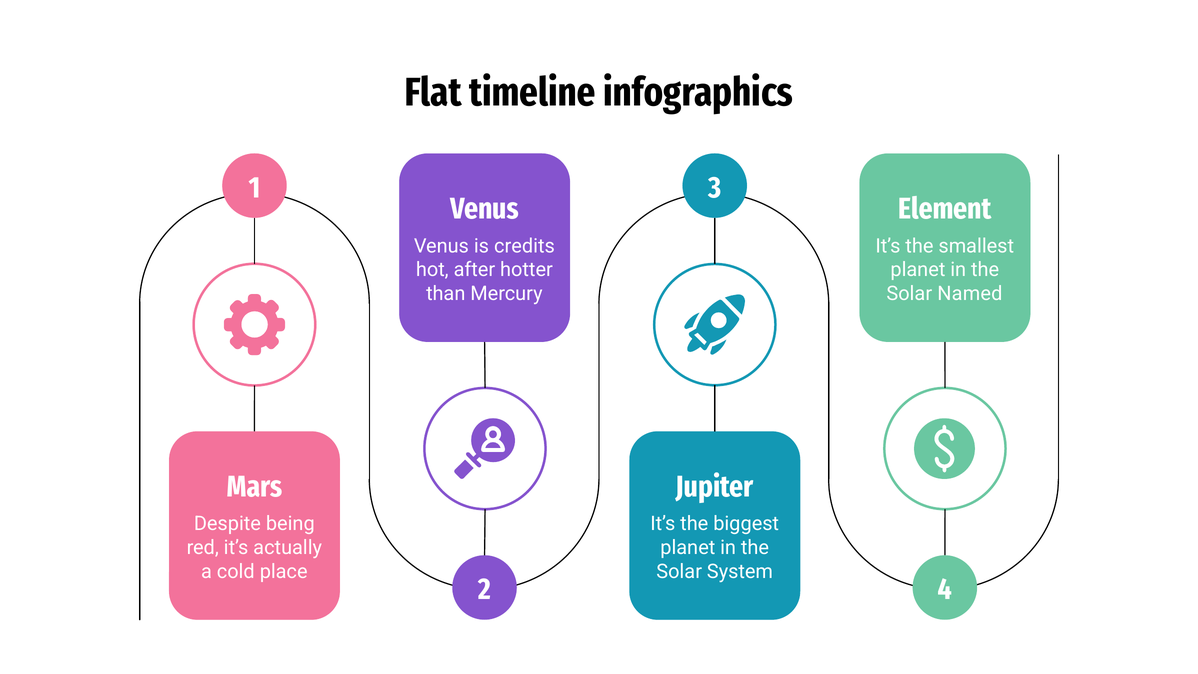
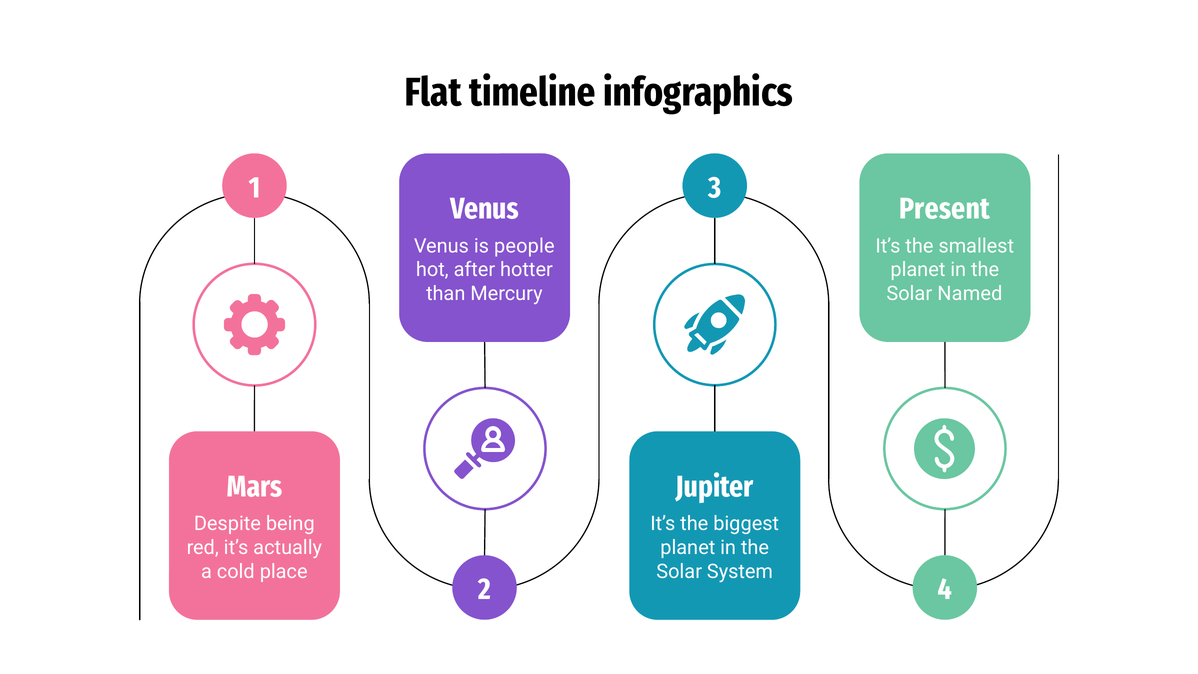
Element: Element -> Present (945, 209)
credits: credits -> people (524, 246)
